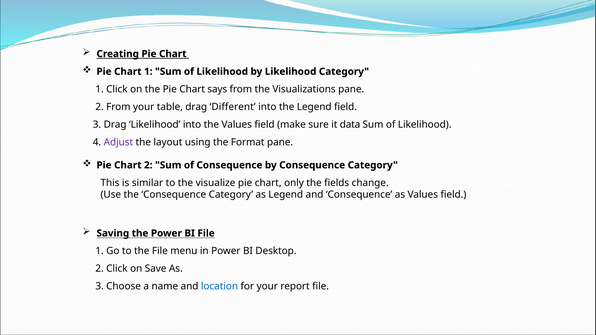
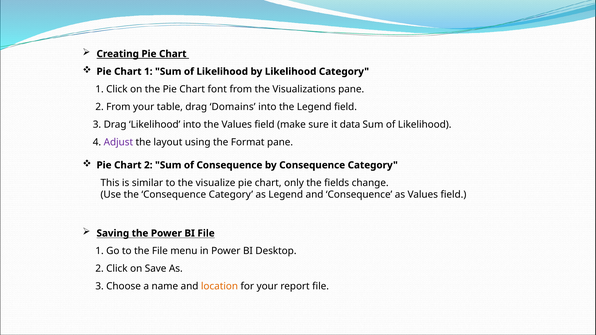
says: says -> font (217, 89)
Different: Different -> Domains (233, 107)
location colour: blue -> orange (219, 287)
